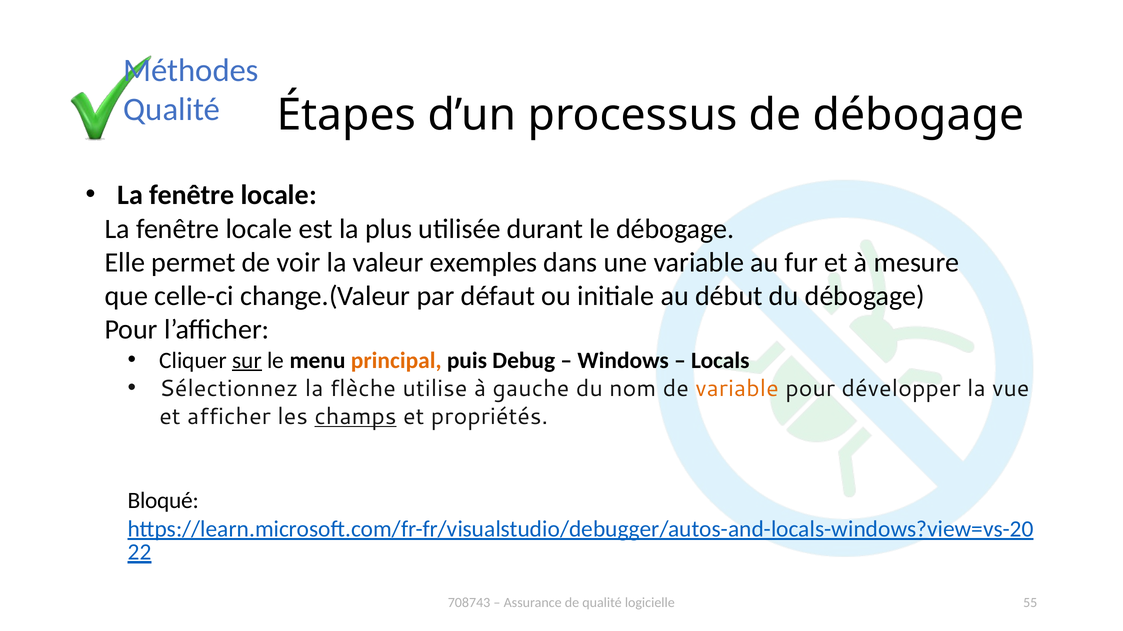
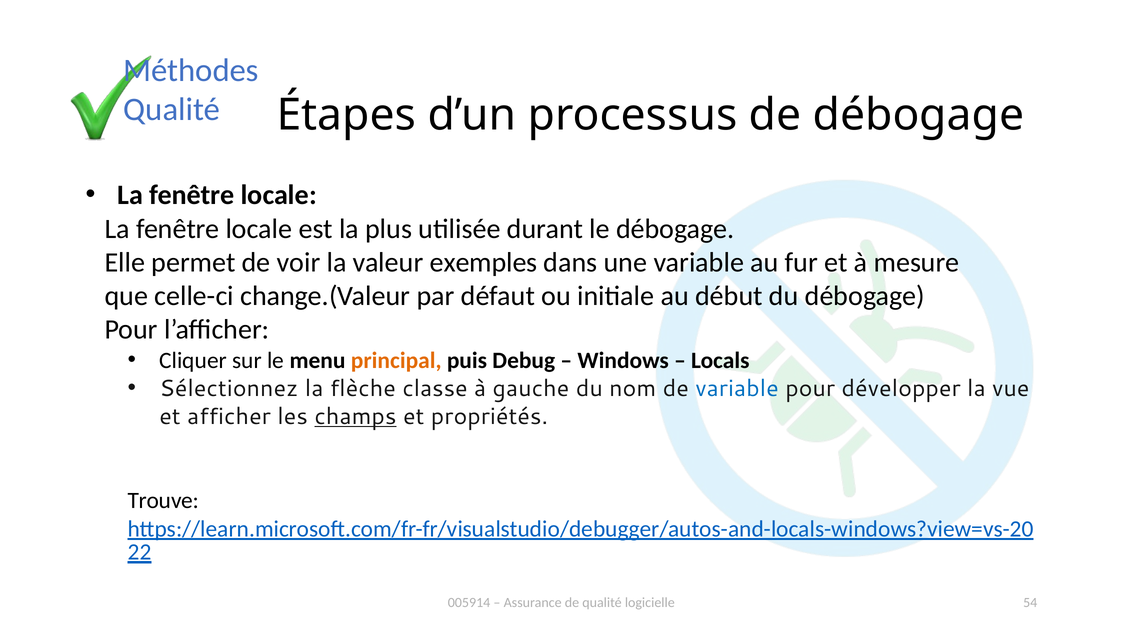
sur underline: present -> none (247, 361)
utilise: utilise -> classe (435, 389)
variable colour: orange -> blue (737, 389)
Bloqué: Bloqué -> Trouve (163, 501)
708743: 708743 -> 005914 (469, 603)
55: 55 -> 54 (1030, 603)
